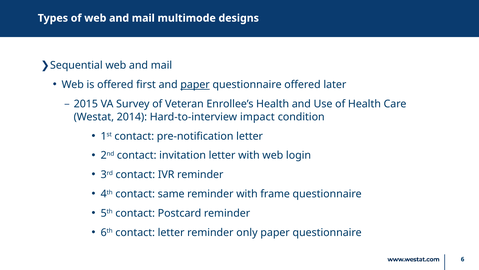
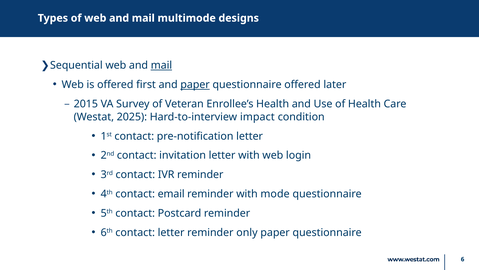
mail underline: none -> present (161, 65)
2014: 2014 -> 2025 (132, 117)
same: same -> email (171, 194)
frame: frame -> mode (275, 194)
